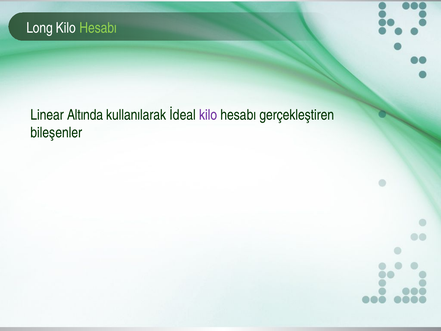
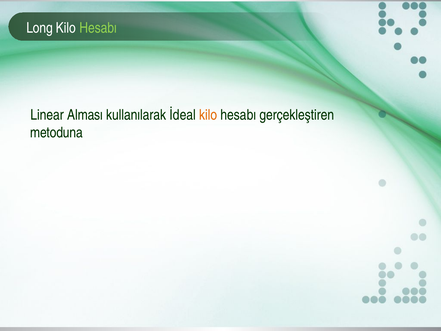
Altında: Altında -> Alması (85, 115)
kilo colour: purple -> orange (208, 115)
bileşenler: bileşenler -> metoduna (56, 133)
